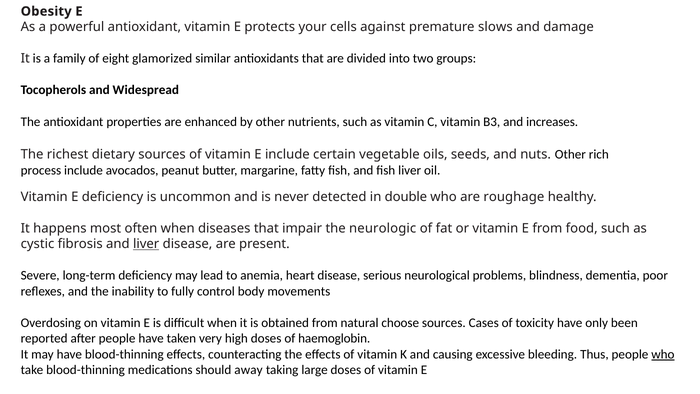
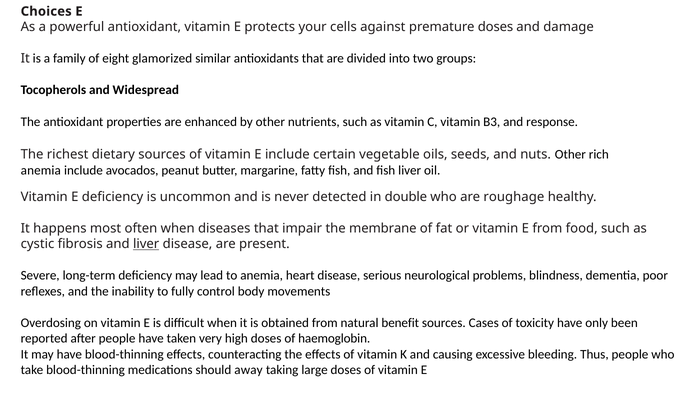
Obesity: Obesity -> Choices (46, 11)
premature slows: slows -> doses (496, 27)
increases: increases -> response (552, 122)
process: process -> anemia (41, 170)
neurologic: neurologic -> membrane (383, 228)
choose: choose -> benefit (400, 323)
who underline: present -> none (663, 354)
